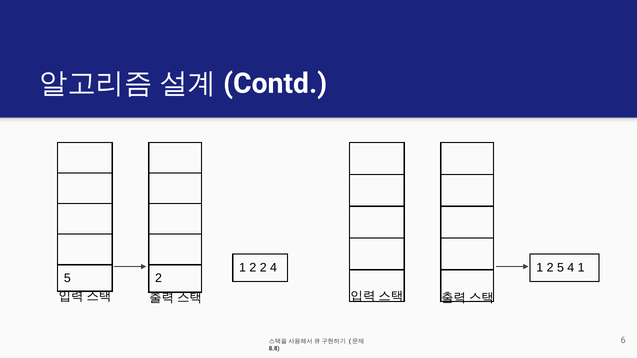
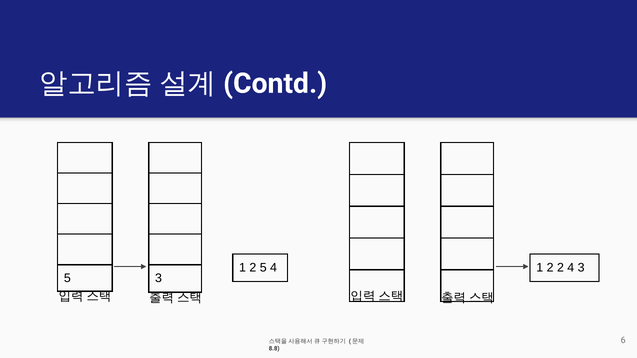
2 2: 2 -> 5 (263, 268)
2 5: 5 -> 2 (560, 268)
4 1: 1 -> 3 (581, 268)
5 2: 2 -> 3 (159, 278)
